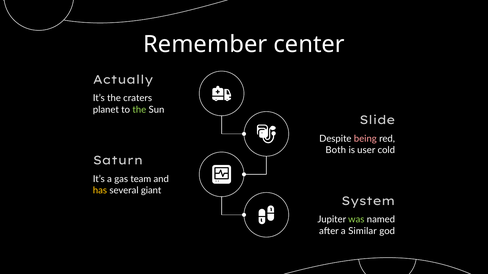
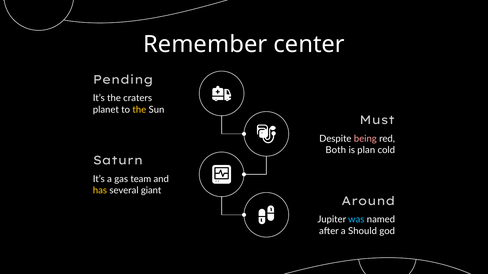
Actually: Actually -> Pending (123, 80)
the colour: light green -> yellow (139, 110)
Slide: Slide -> Must (377, 120)
user: user -> plan (366, 150)
System: System -> Around (368, 201)
was colour: light green -> light blue (356, 220)
Similar: Similar -> Should (363, 231)
